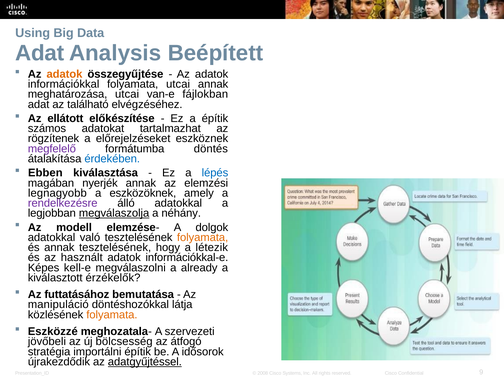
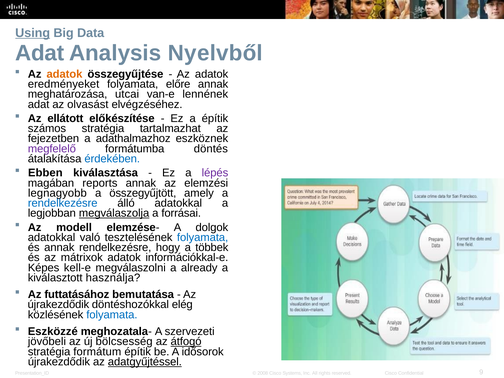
Using underline: none -> present (33, 33)
Beépített: Beépített -> Nyelvből (215, 53)
információkkal: információkkal -> eredményeket (64, 84)
folyamata utcai: utcai -> előre (178, 84)
fájlokban: fájlokban -> lennének (205, 94)
található: található -> olvasást (88, 104)
számos adatokat: adatokat -> stratégia (103, 129)
rögzítenek: rögzítenek -> fejezetben (53, 139)
előrejelzéseket: előrejelzéseket -> adathalmazhoz (133, 139)
lépés colour: blue -> purple (215, 173)
nyerjék: nyerjék -> reports (100, 183)
eszközöknek: eszközöknek -> összegyűjtött (143, 193)
rendelkezésre colour: purple -> blue (63, 203)
néhány: néhány -> forrásai (181, 213)
folyamata colour: orange -> blue (203, 237)
annak tesztelésének: tesztelésének -> rendelkezésre (115, 247)
létezik: létezik -> többek (212, 247)
használt: használt -> mátrixok (82, 258)
érzékelők: érzékelők -> használja (113, 278)
manipuláció: manipuláció -> újrakezdődik (58, 305)
látja: látja -> elég (182, 305)
folyamata colour: orange -> blue (112, 315)
átfogó underline: none -> present (186, 342)
importálni: importálni -> formátum (97, 352)
